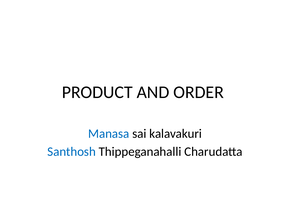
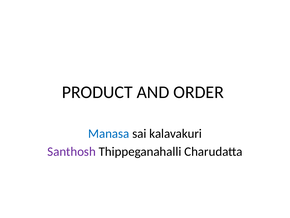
Santhosh colour: blue -> purple (72, 151)
